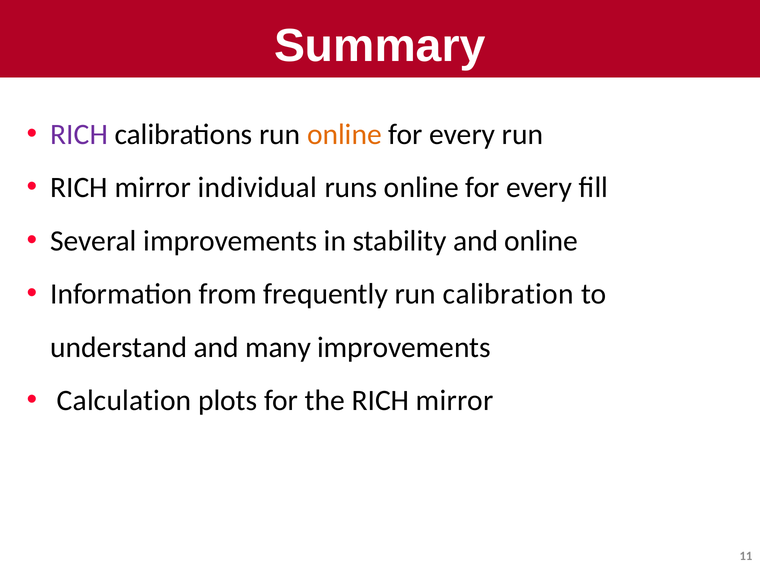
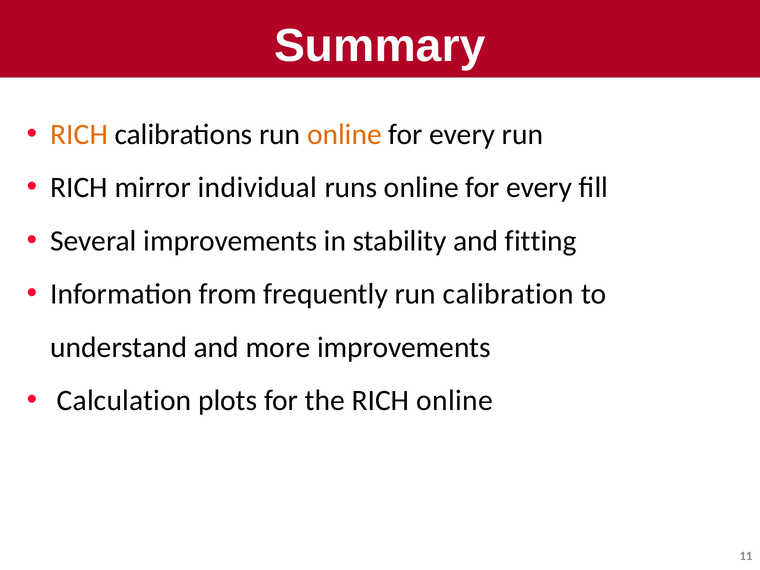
RICH colour: purple -> orange (79, 134)
and online: online -> fitting (541, 241)
many: many -> more (278, 347)
the RICH mirror: mirror -> online (455, 401)
